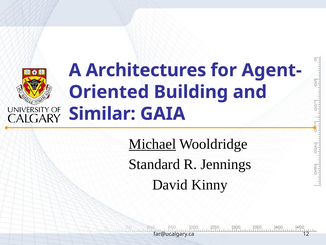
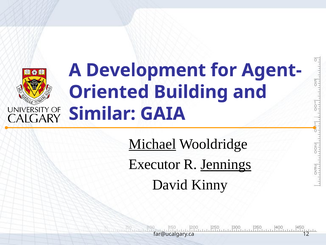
Architectures: Architectures -> Development (146, 70)
Standard: Standard -> Executor (154, 164)
Jennings underline: none -> present (226, 164)
